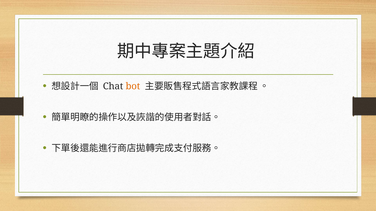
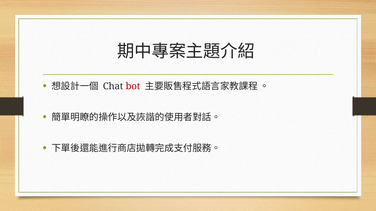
bot colour: orange -> red (133, 87)
